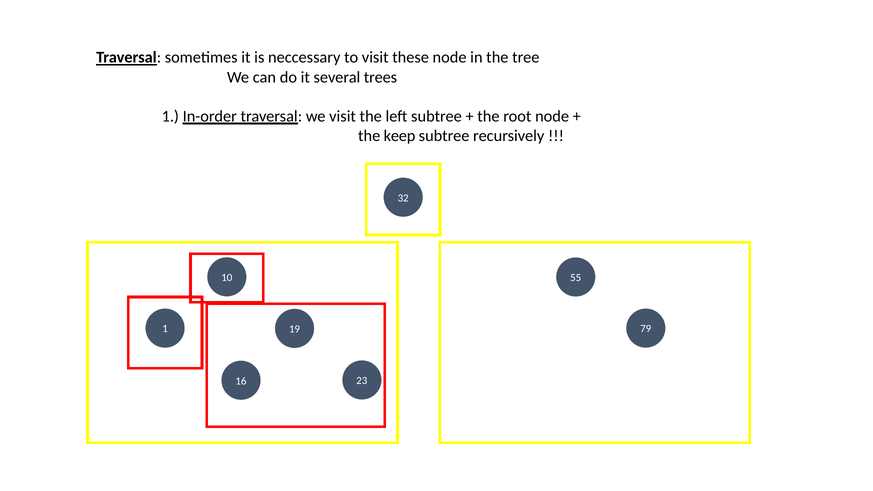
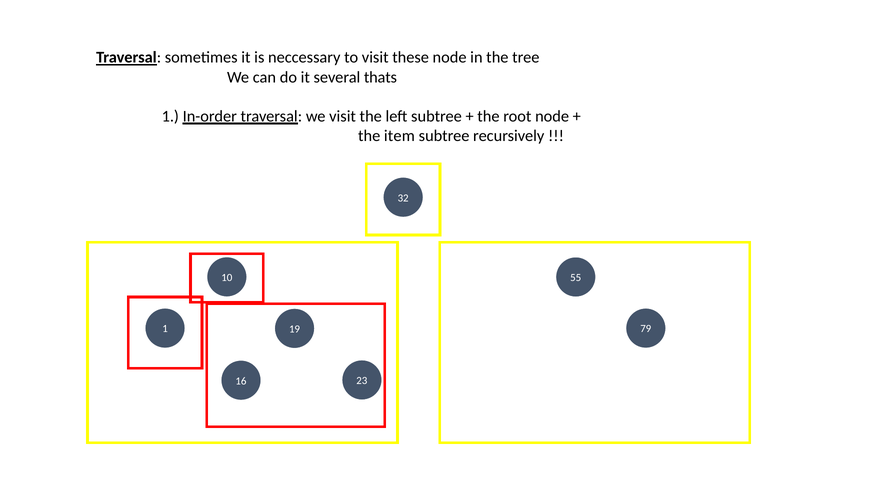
trees: trees -> thats (380, 77)
keep: keep -> item (399, 136)
